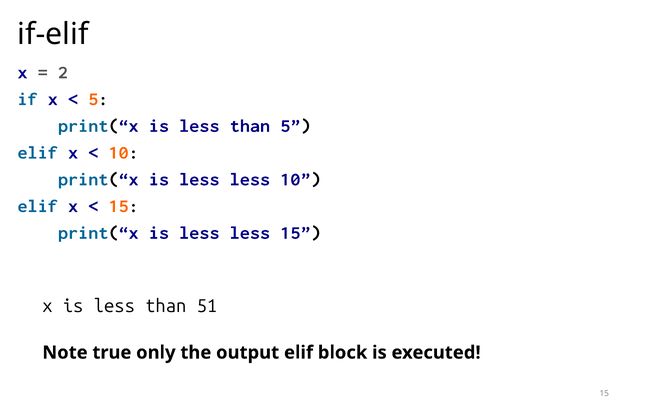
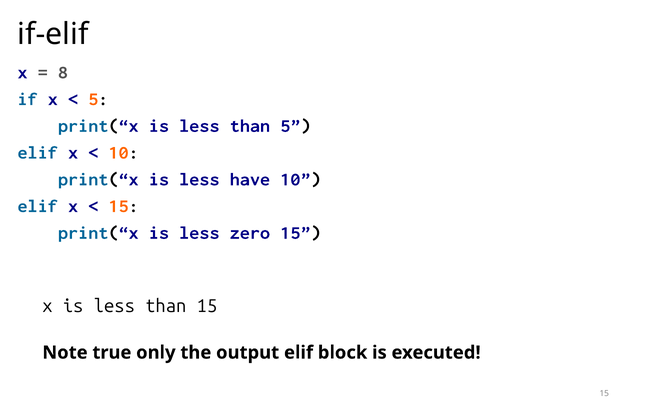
2: 2 -> 8 (63, 72)
less: less -> have (250, 179)
less: less -> zero (250, 233)
than 51: 51 -> 15 (207, 306)
